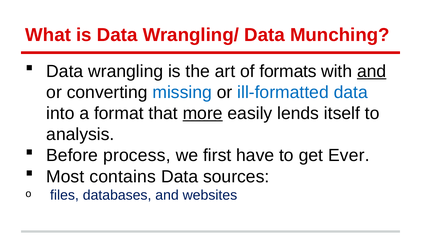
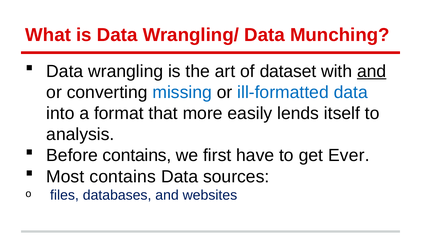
formats: formats -> dataset (288, 71)
more underline: present -> none (203, 113)
Before process: process -> contains (137, 155)
